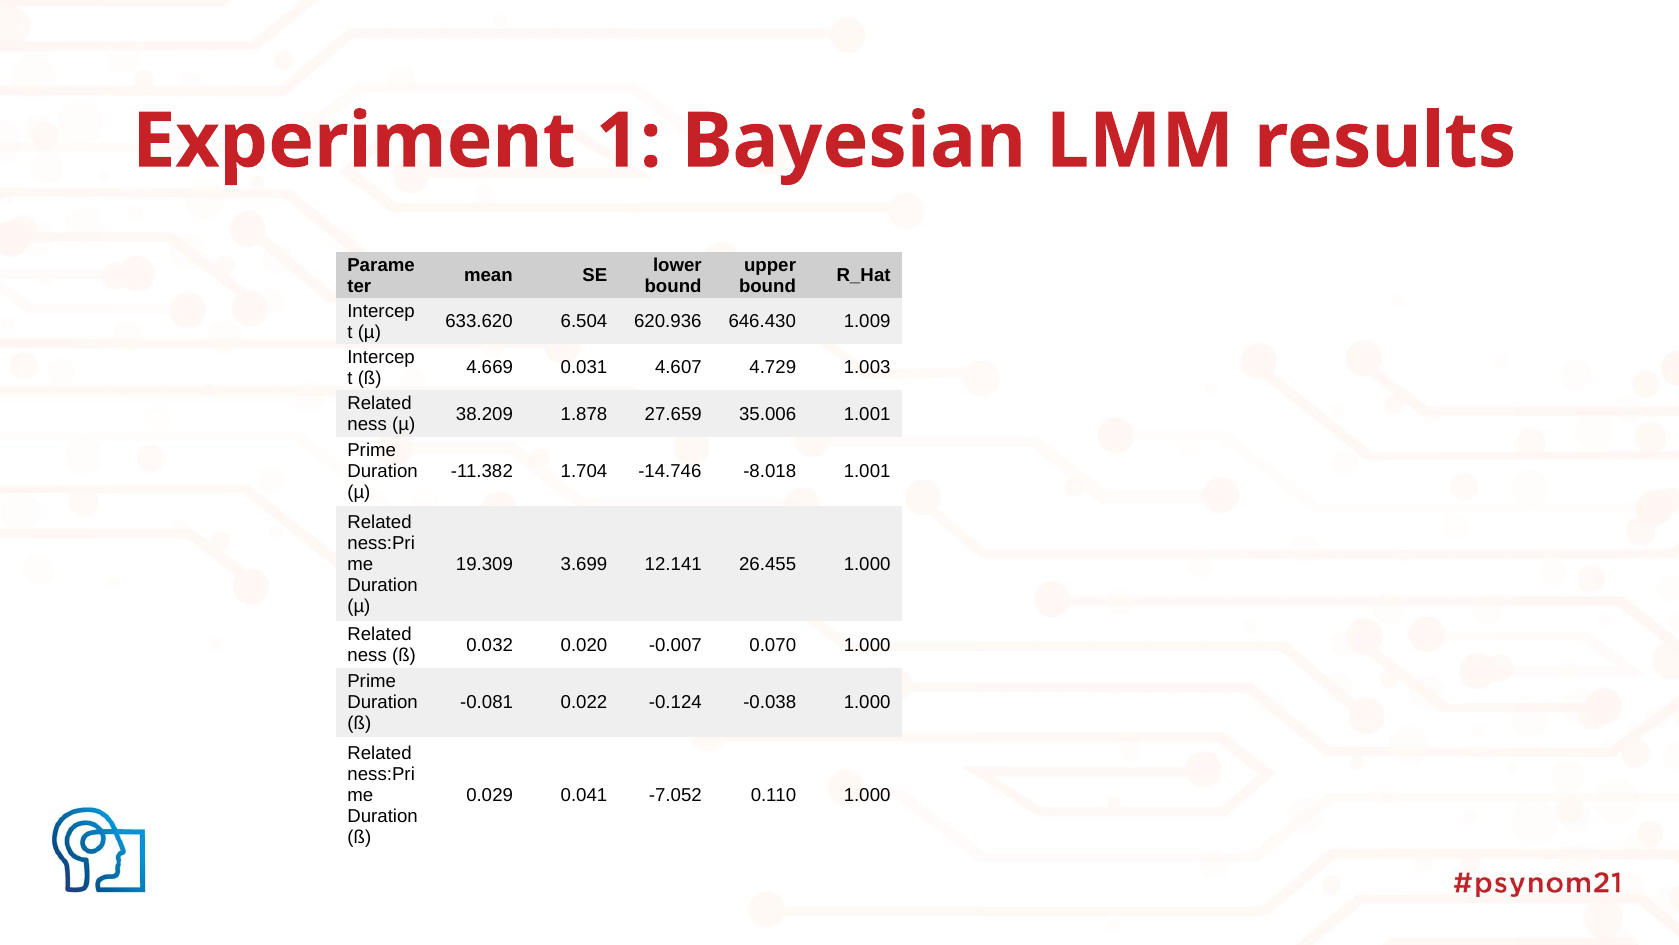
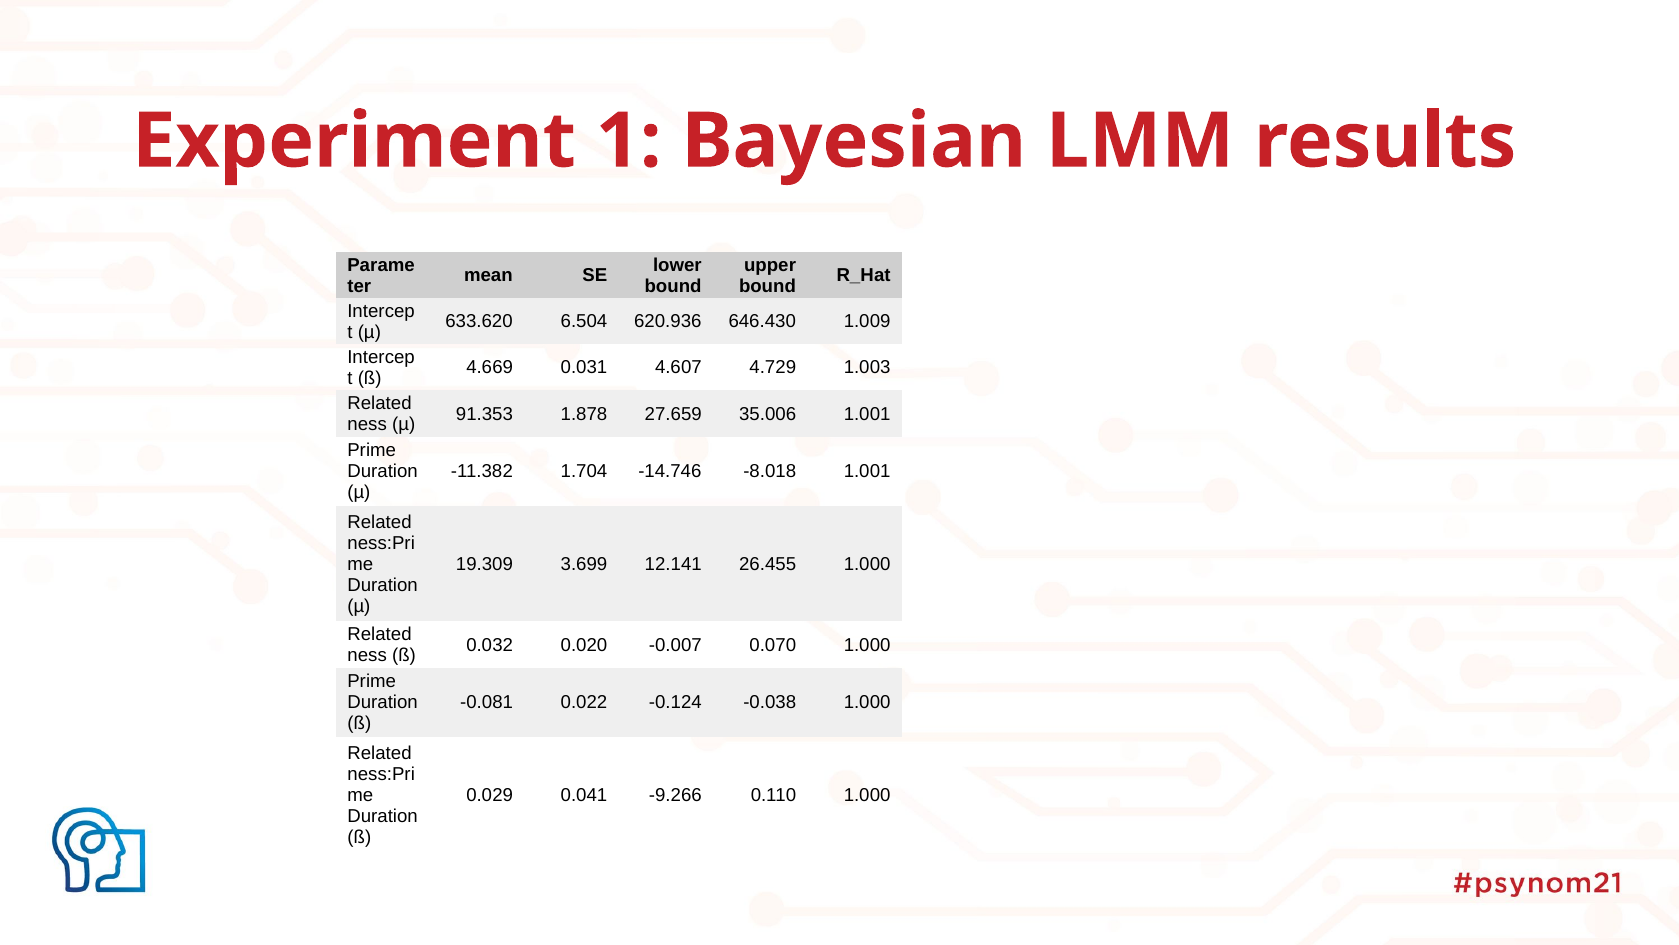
38.209: 38.209 -> 91.353 (484, 414)
-7.052: -7.052 -> -9.266 (675, 794)
